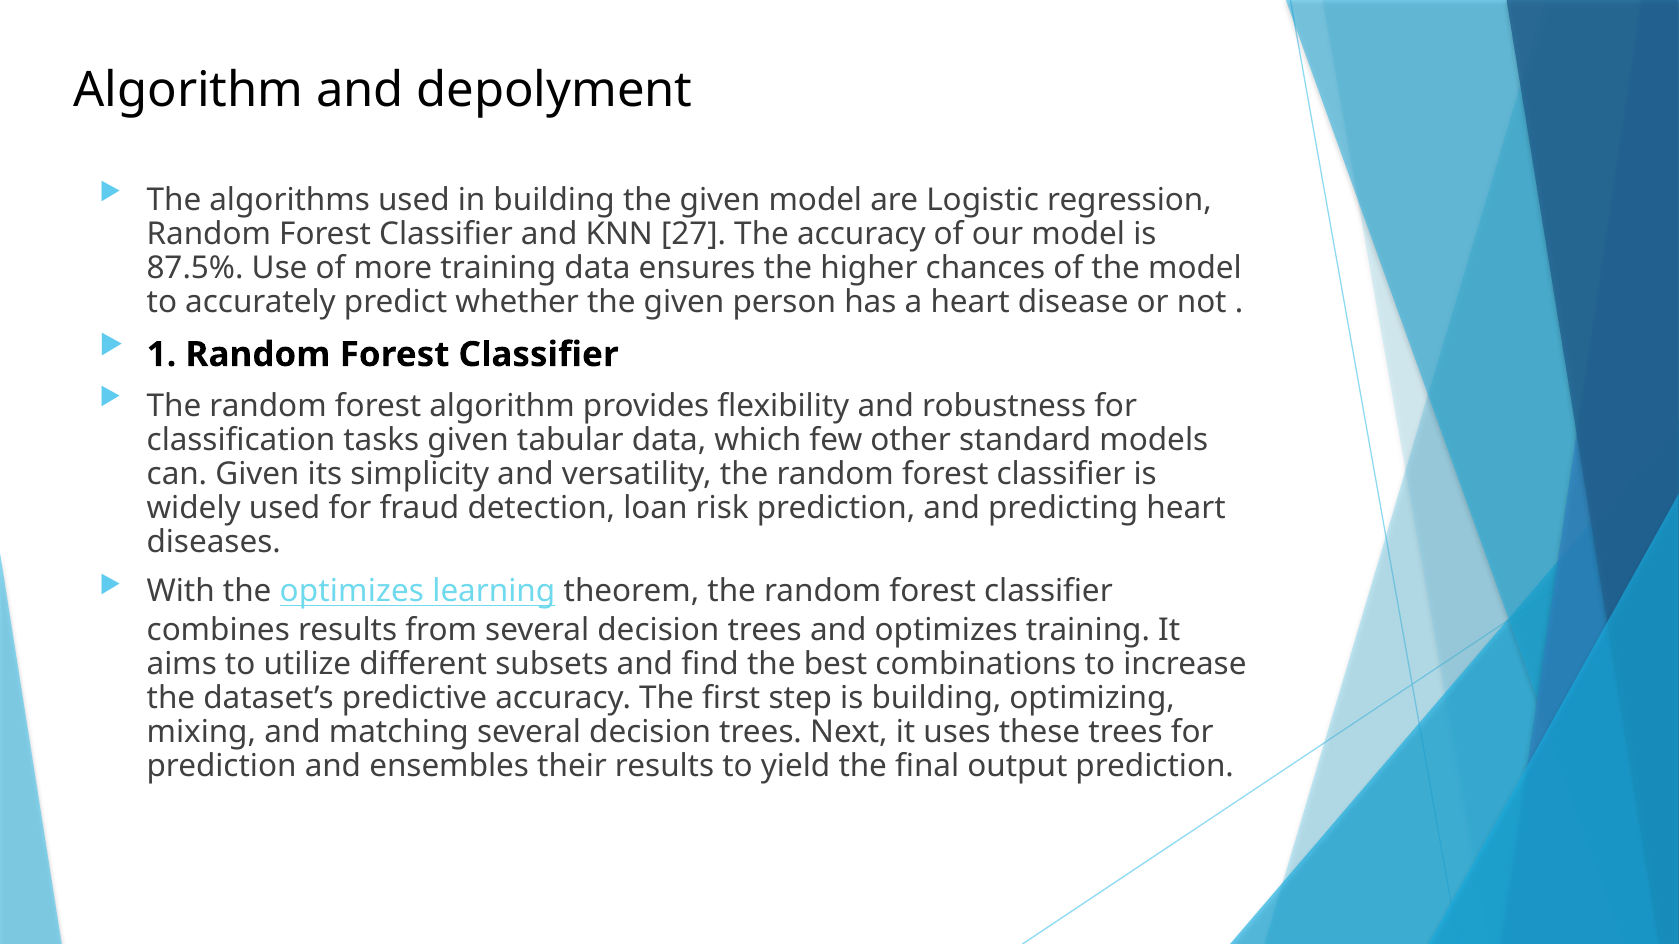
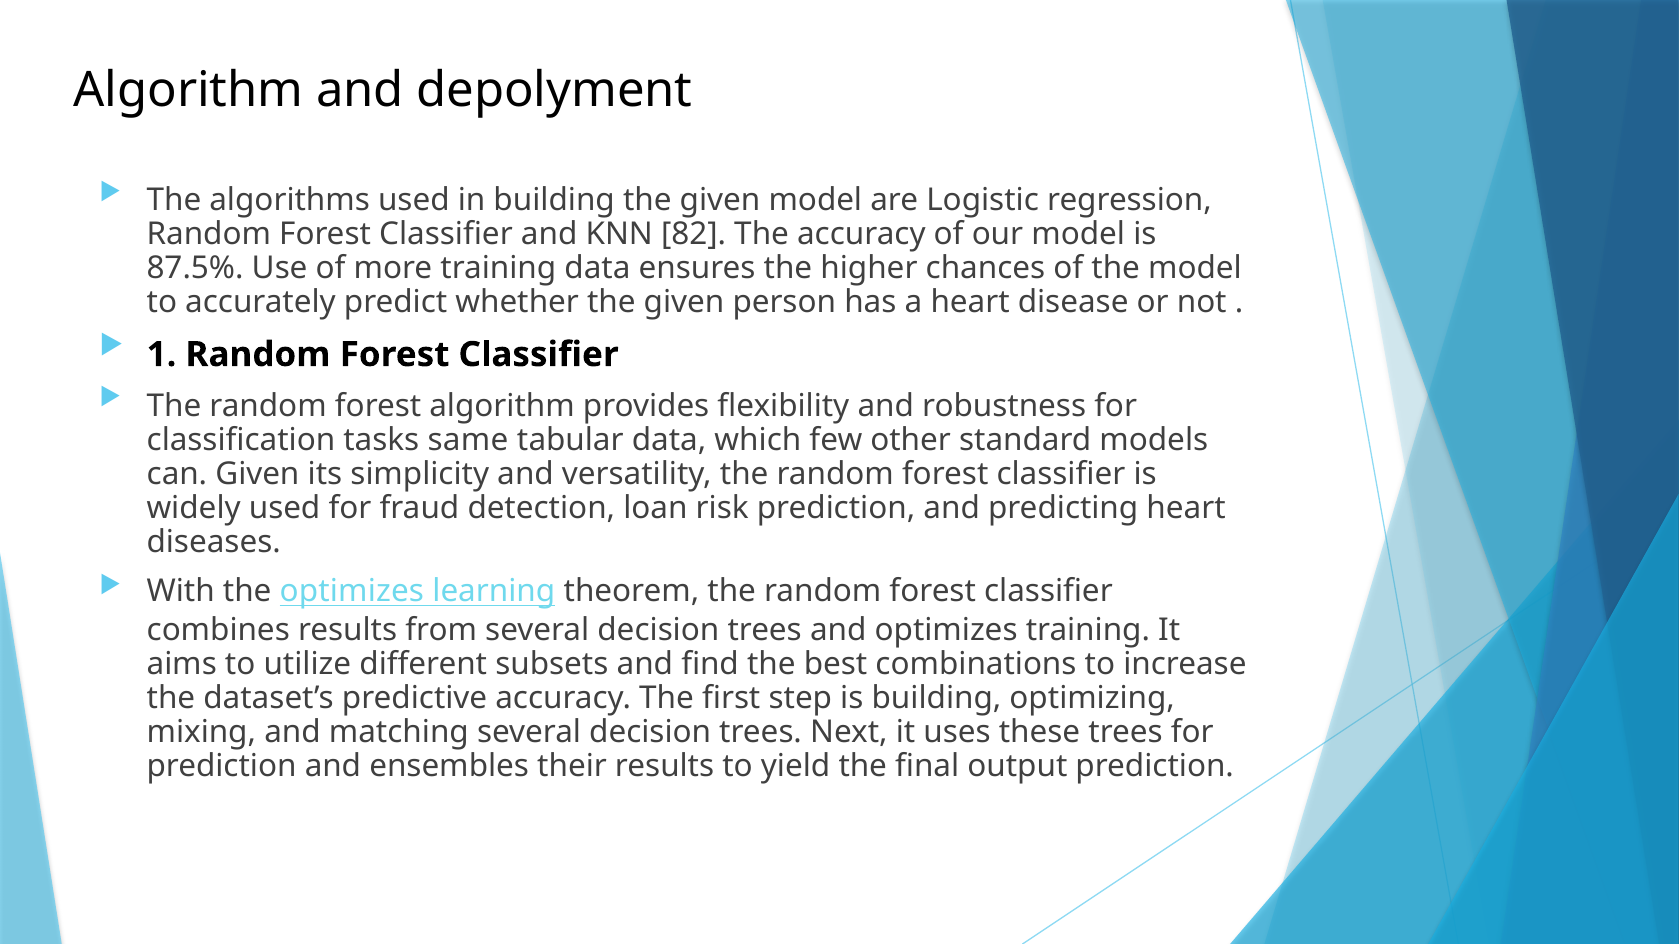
27: 27 -> 82 (694, 235)
tasks given: given -> same (468, 440)
